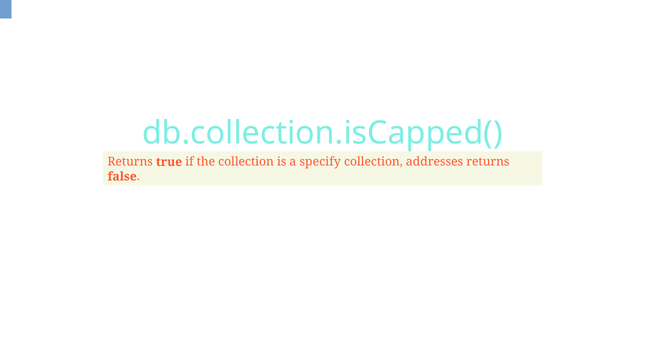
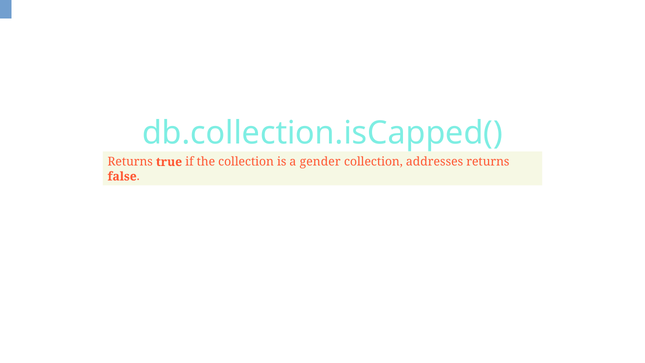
specify: specify -> gender (320, 162)
